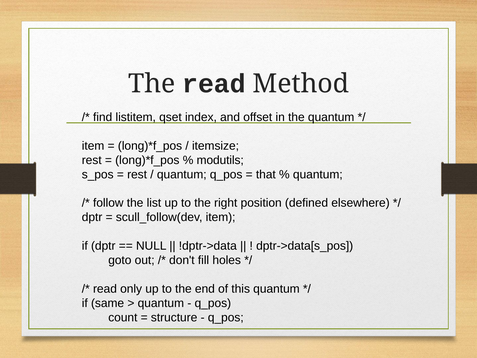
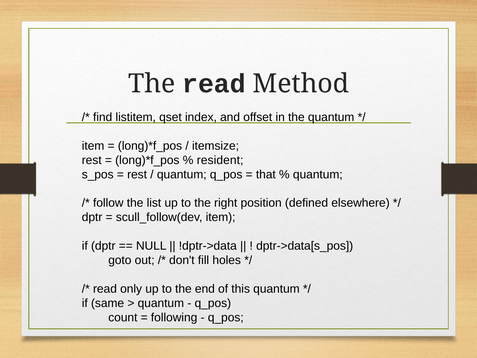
modutils: modutils -> resident (220, 160)
structure: structure -> following (174, 317)
